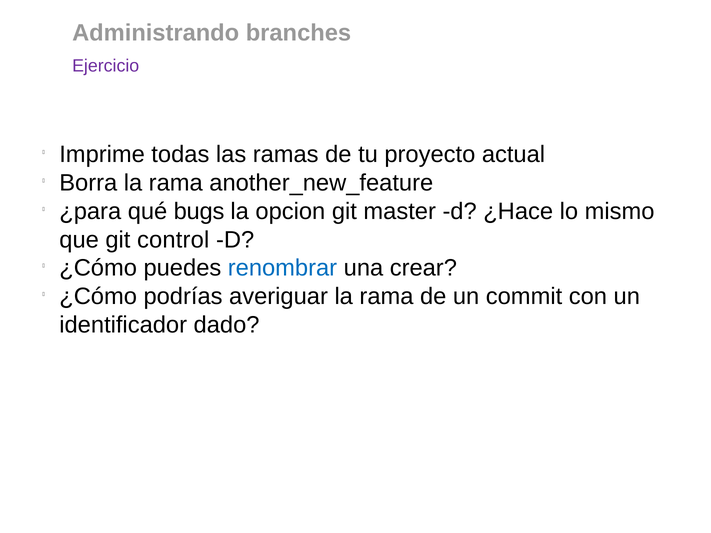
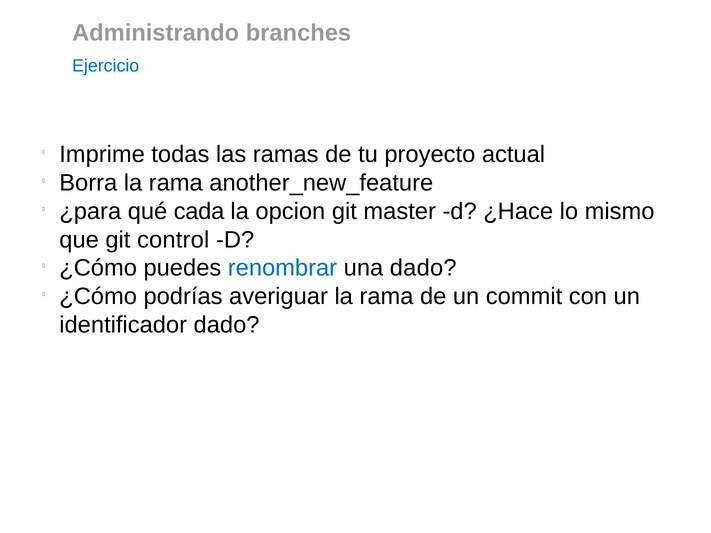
Ejercicio colour: purple -> blue (106, 66)
bugs: bugs -> cada (199, 211)
una crear: crear -> dado (423, 268)
